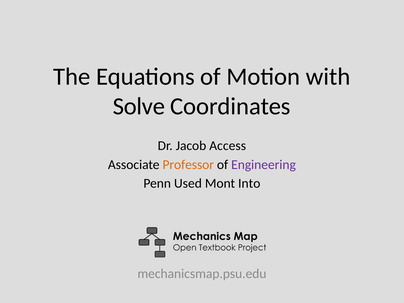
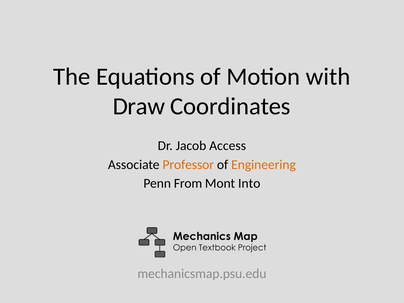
Solve: Solve -> Draw (139, 106)
Engineering colour: purple -> orange (264, 165)
Used: Used -> From (188, 184)
